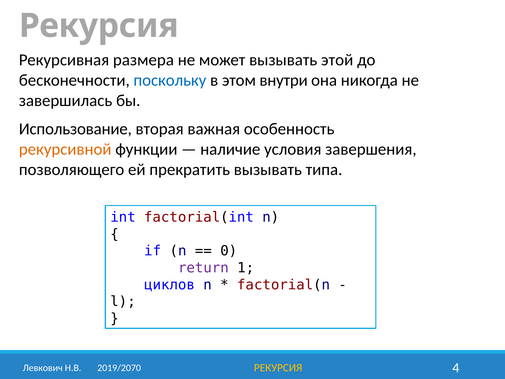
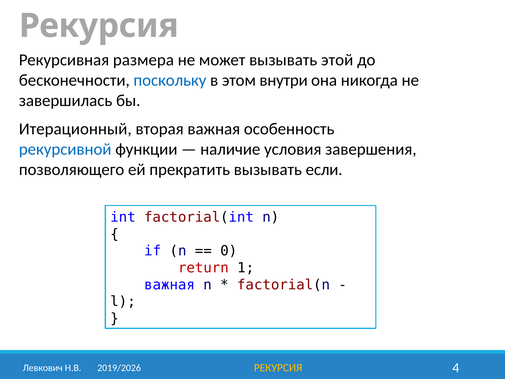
Использование: Использование -> Итерационный (75, 129)
рекурсивной colour: orange -> blue (65, 149)
типа: типа -> если (324, 169)
return colour: purple -> red (203, 268)
циклов: циклов -> важная (170, 285)
2019/2070: 2019/2070 -> 2019/2026 (119, 368)
